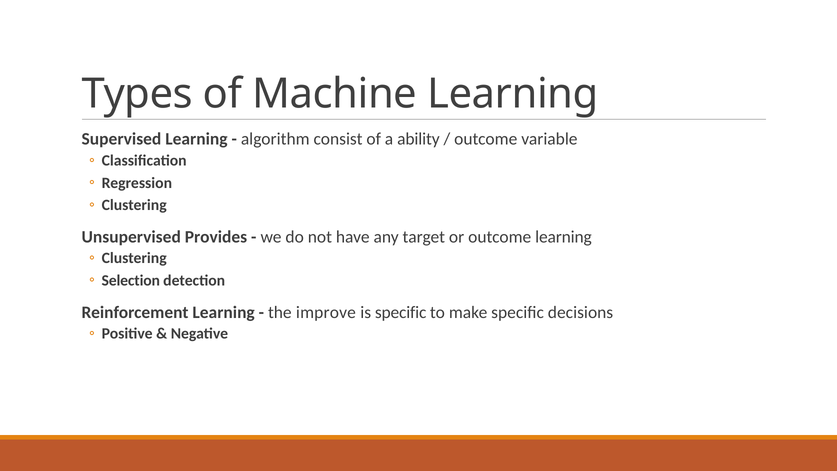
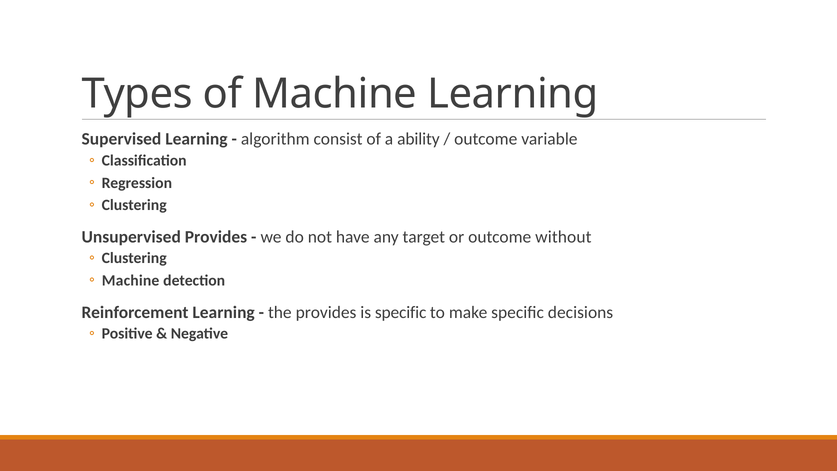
outcome learning: learning -> without (563, 237)
Selection: Selection -> Machine (131, 280)
the improve: improve -> provides (326, 312)
